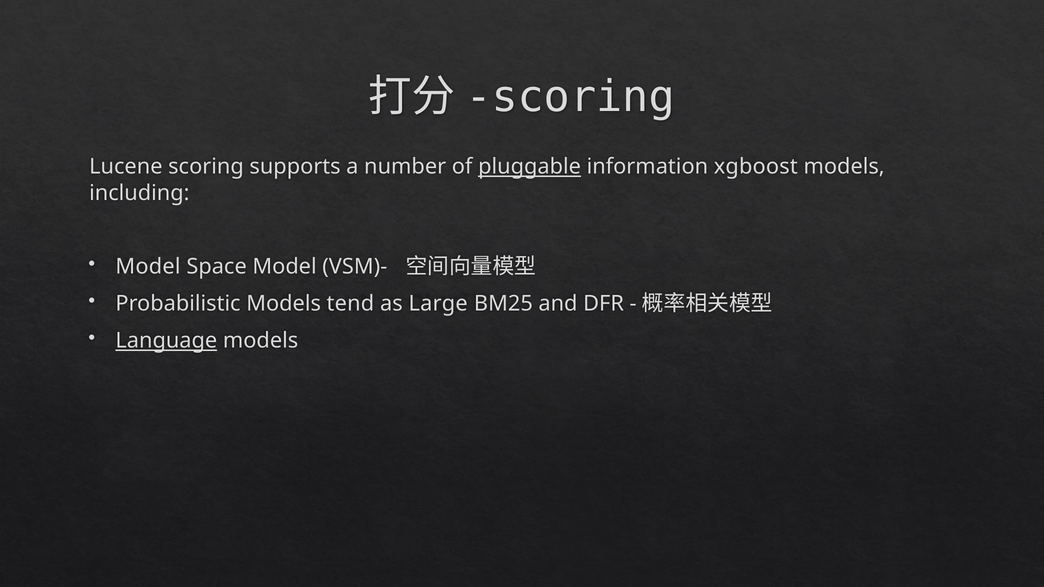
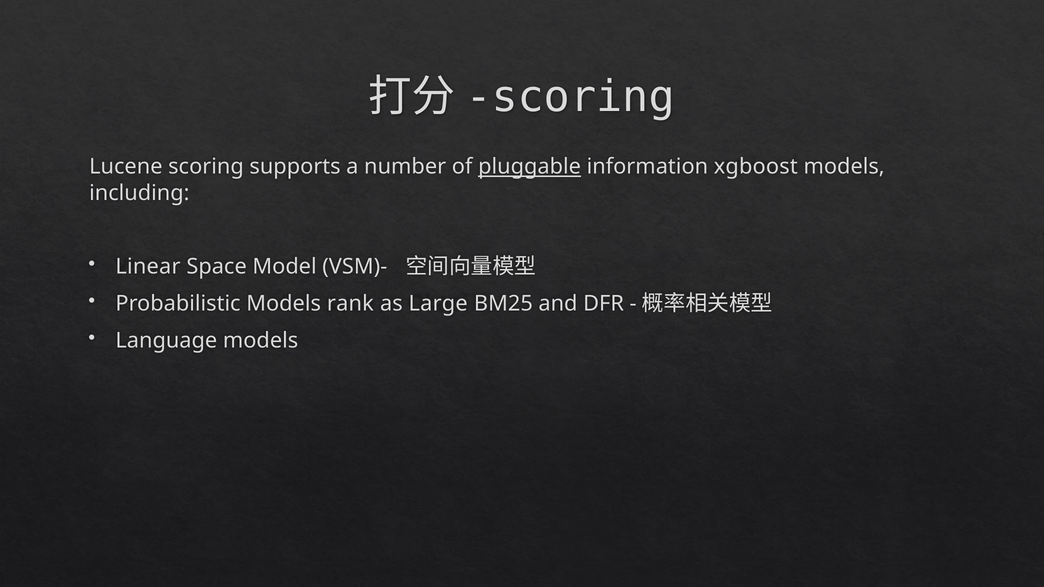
Model: Model -> Linear (148, 267)
tend: tend -> rank (350, 304)
Language underline: present -> none (166, 341)
